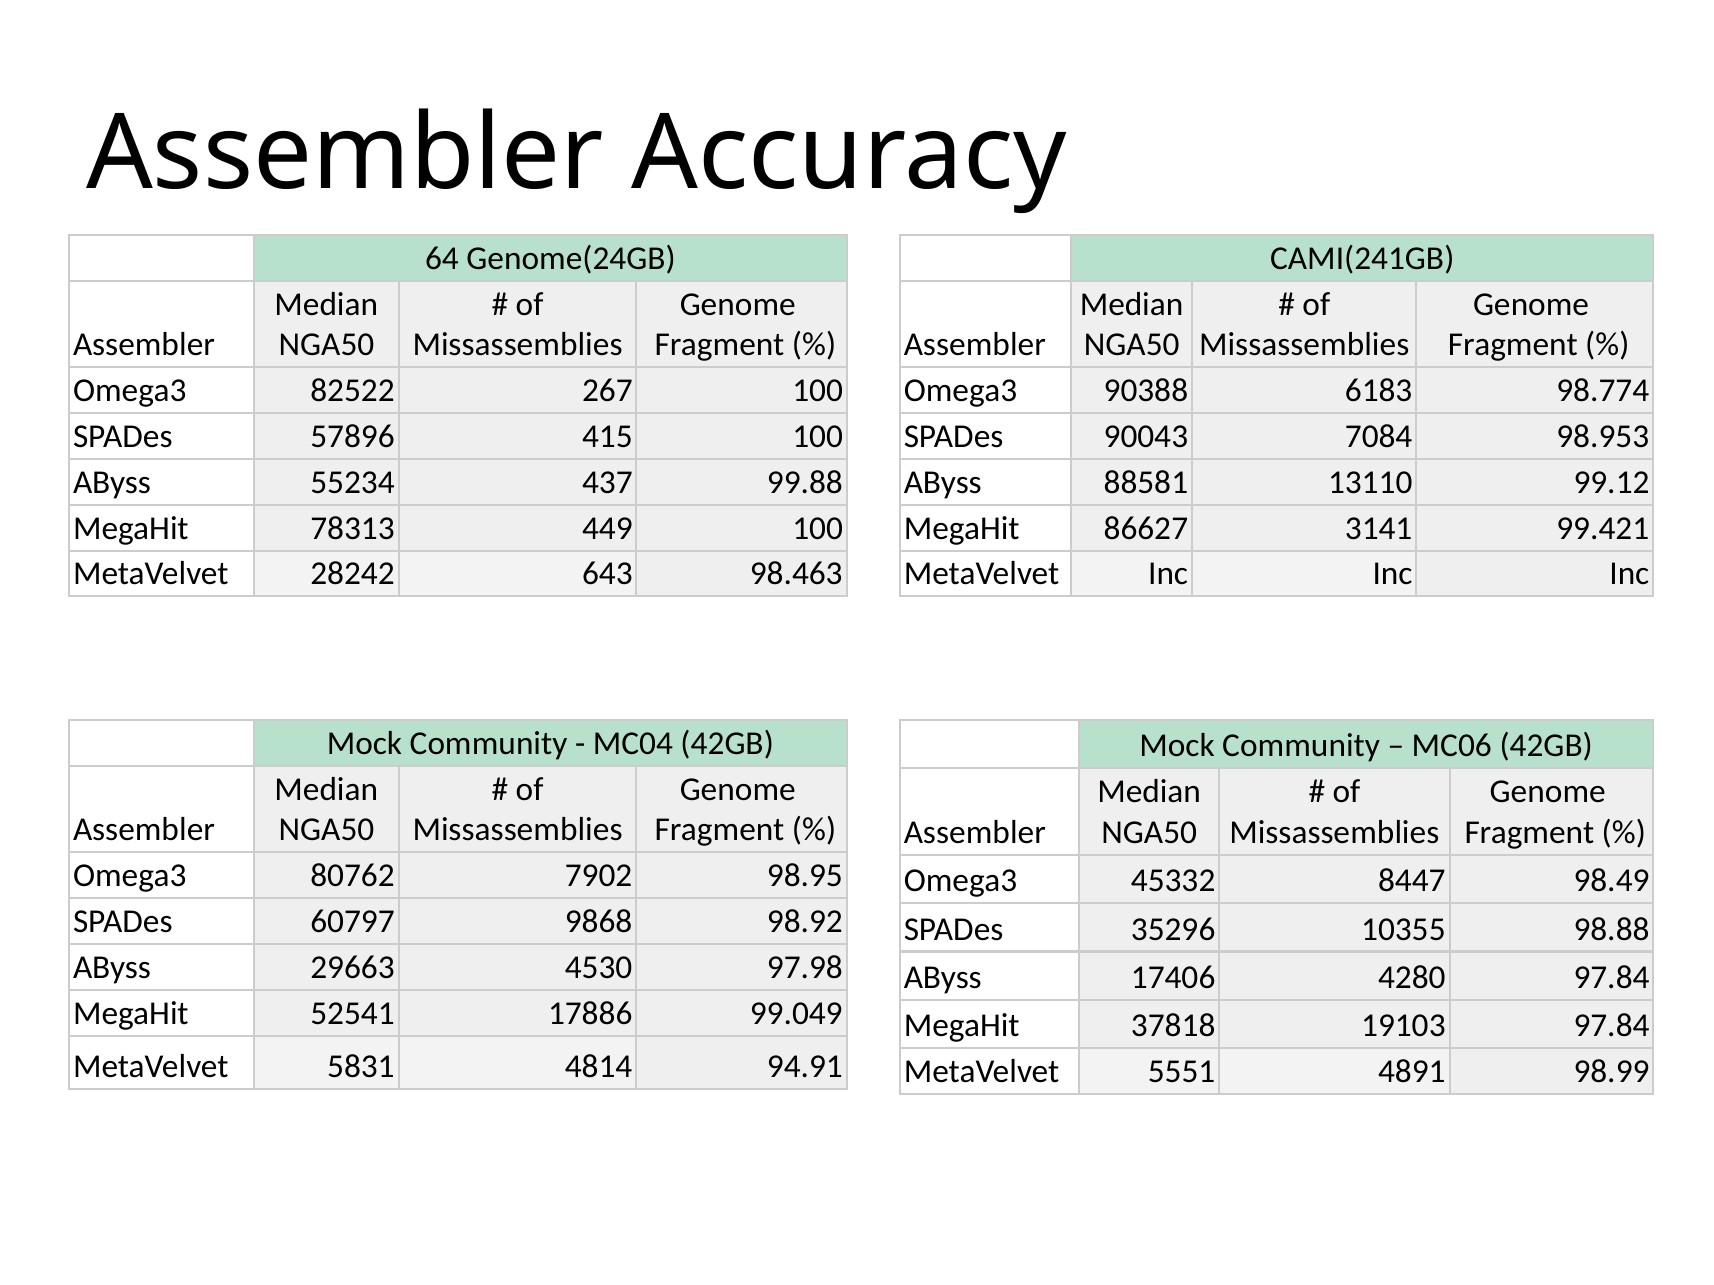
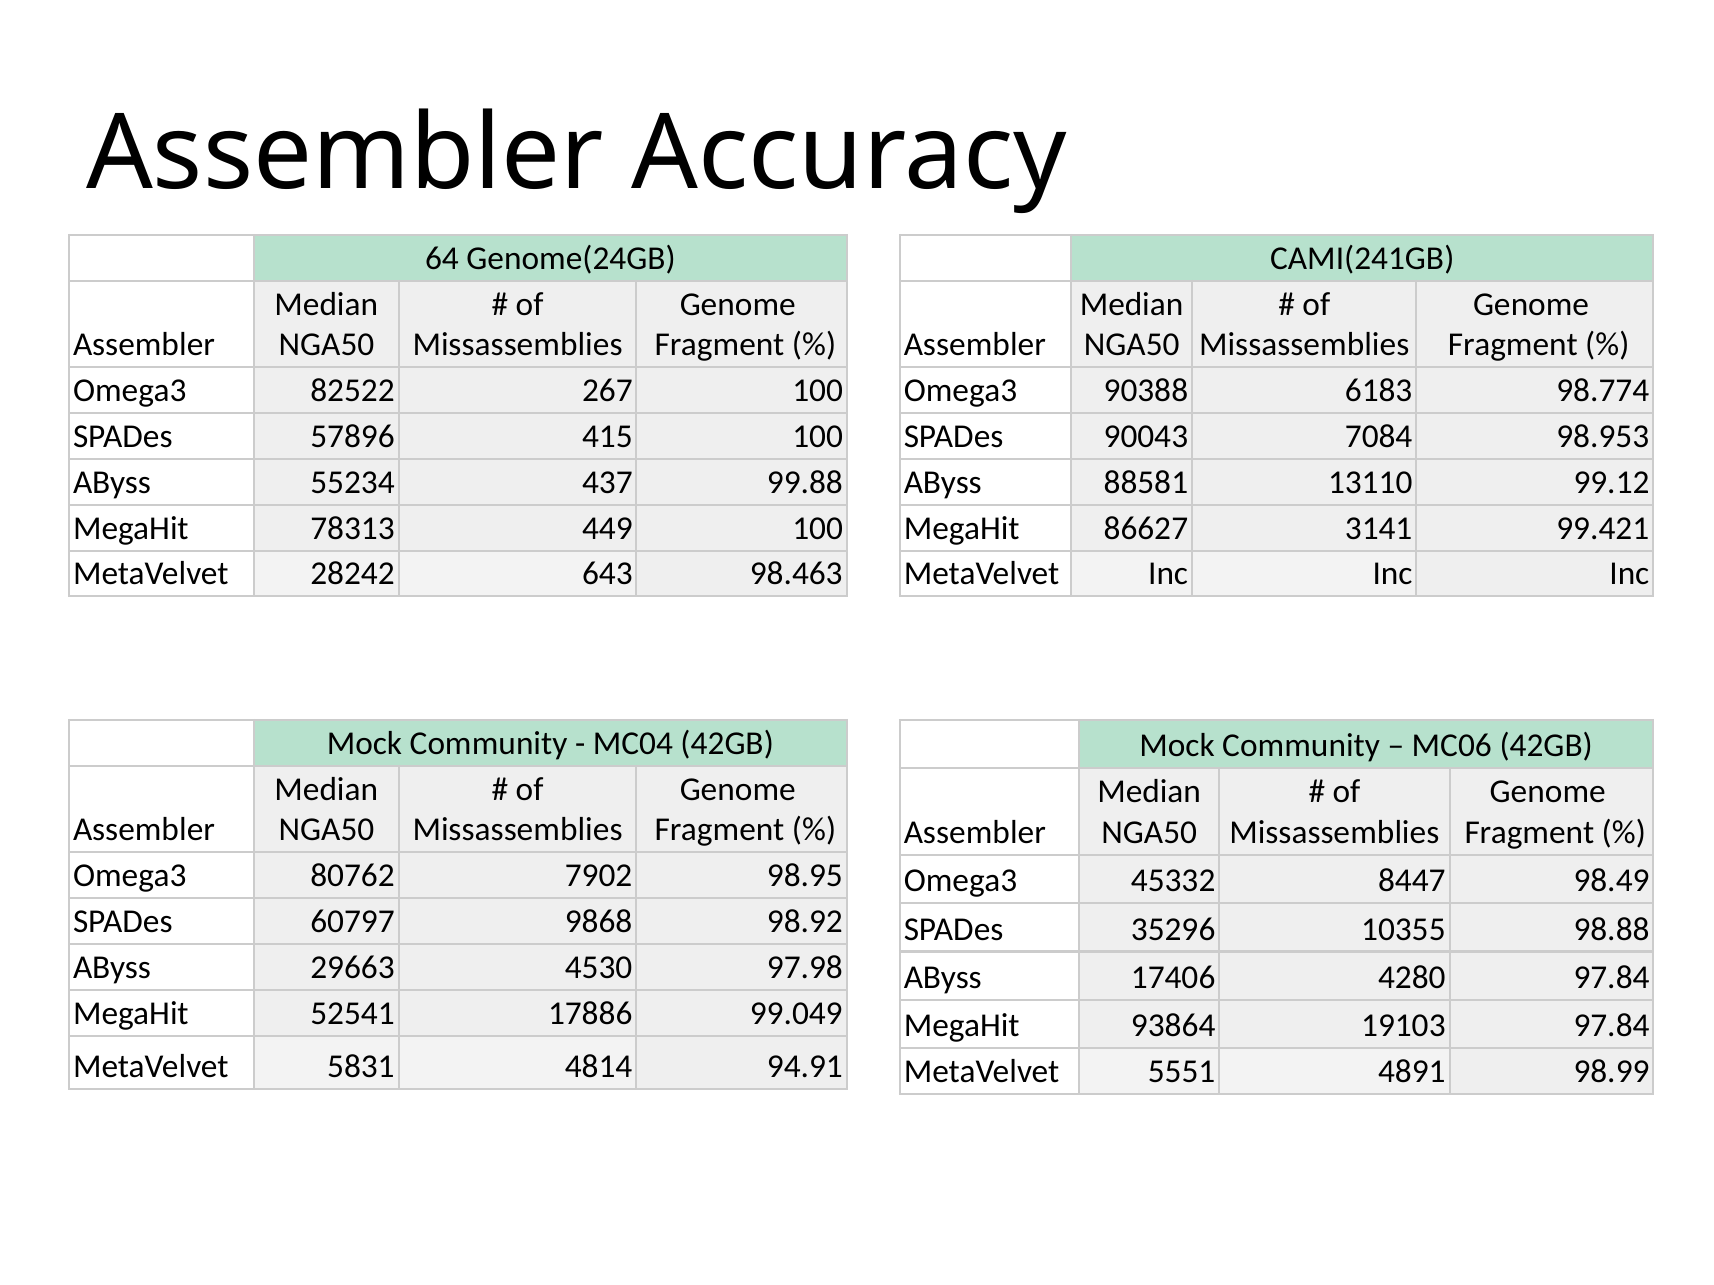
37818: 37818 -> 93864 (1173, 1026)
